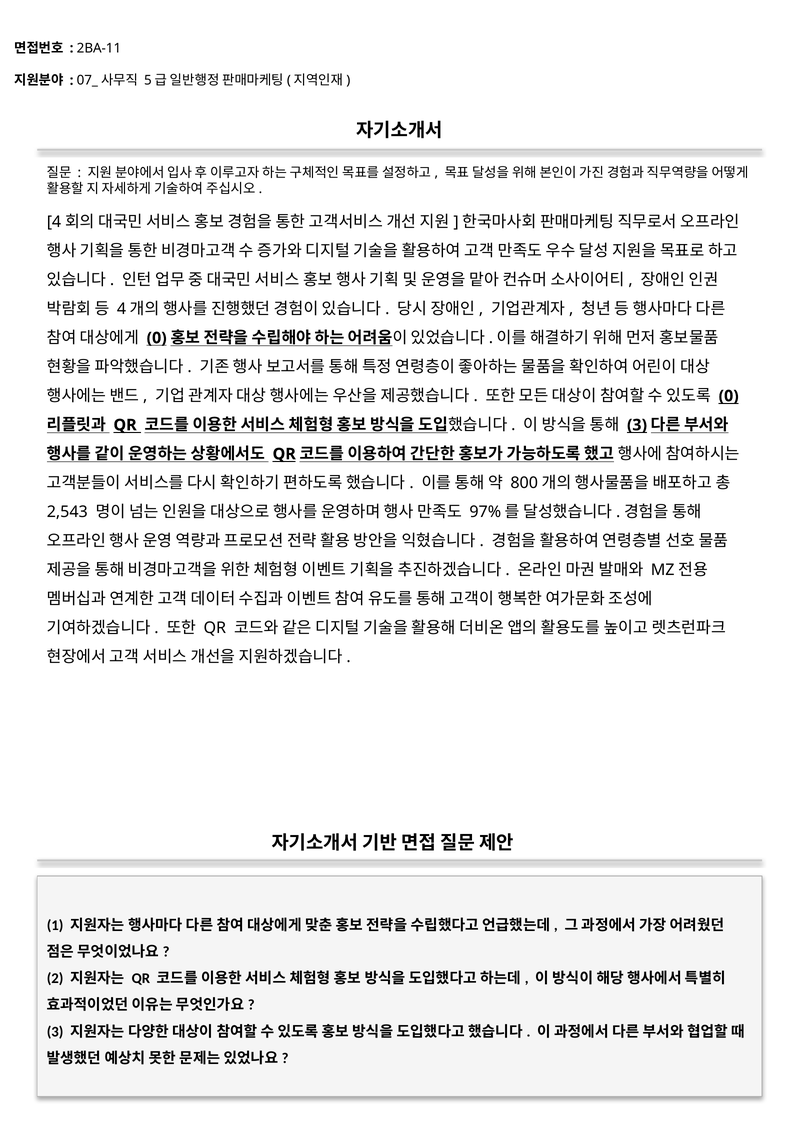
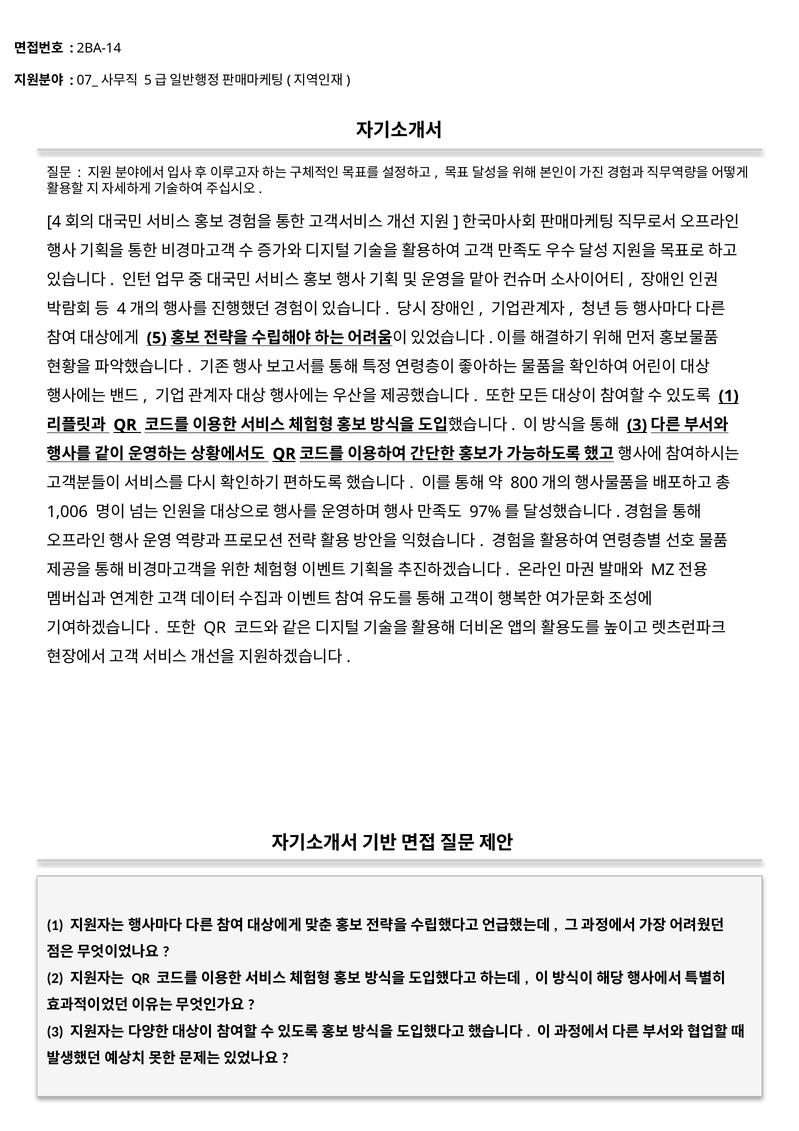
2BA-11: 2BA-11 -> 2BA-14 (99, 48)
0: 0 -> 5 (157, 338)
0: 0 -> 1 (729, 396)
2,543: 2,543 -> 1,006 (67, 512)
